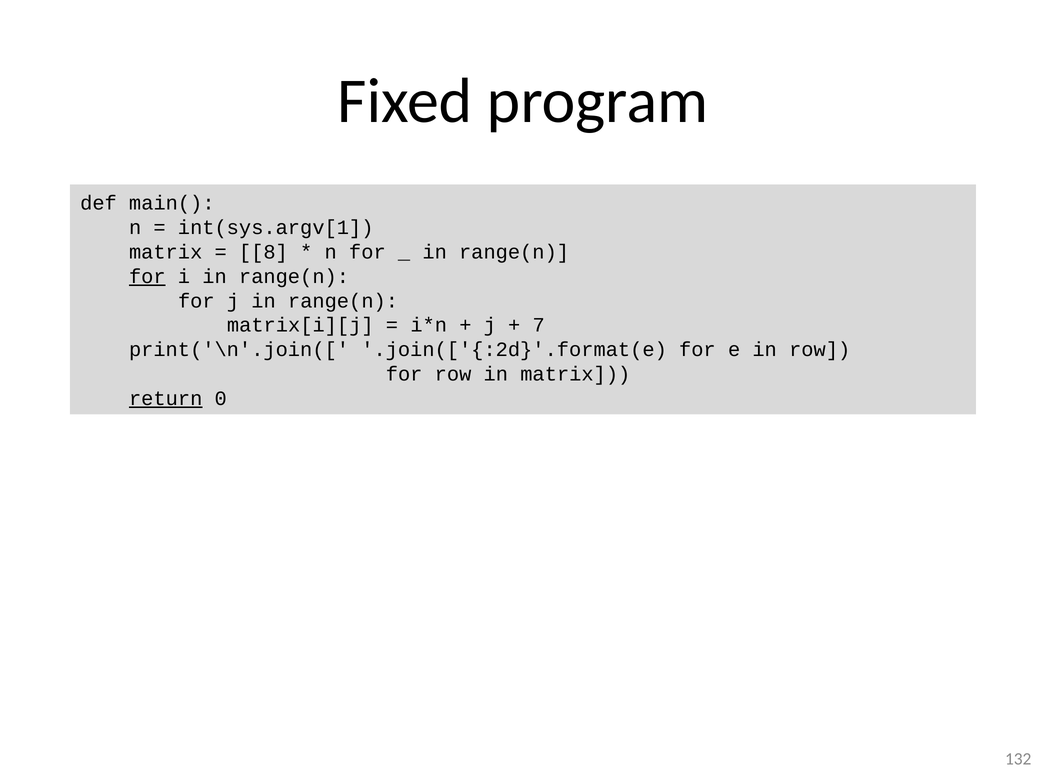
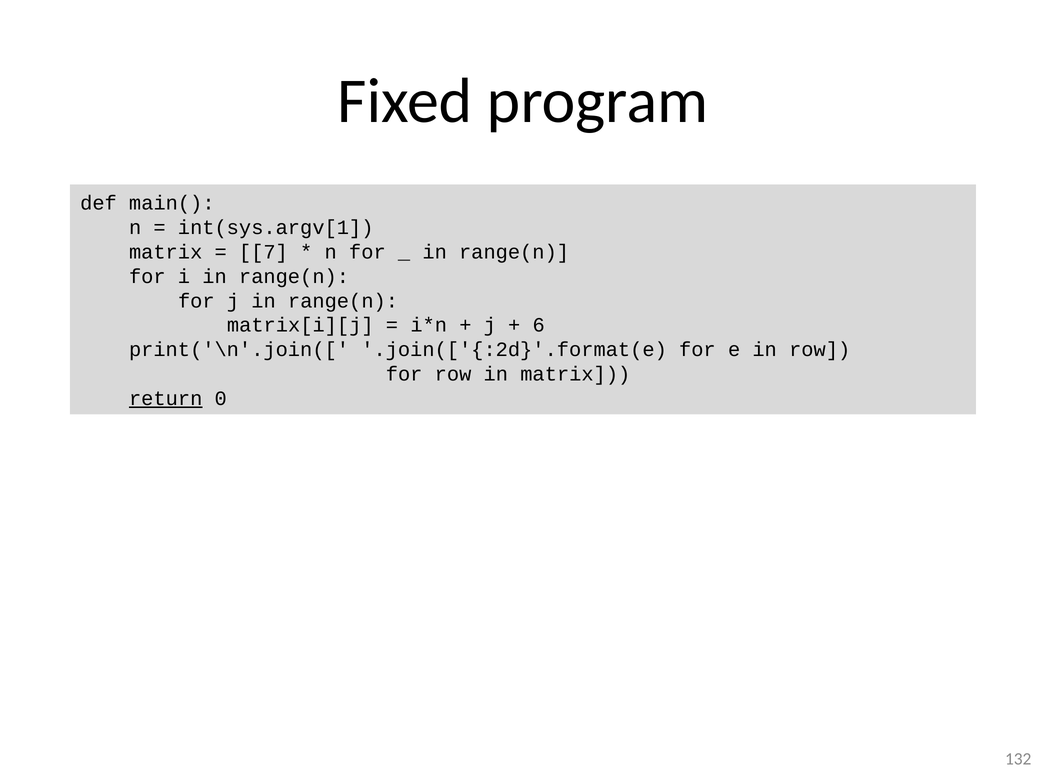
8: 8 -> 7 (263, 252)
for underline: present -> none (147, 277)
7: 7 -> 6 (539, 325)
